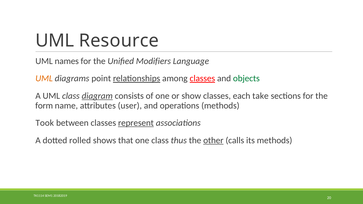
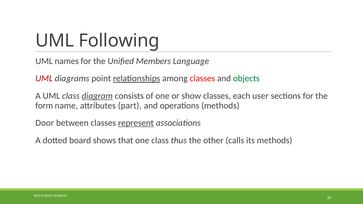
Resource: Resource -> Following (119, 41)
Modifiers: Modifiers -> Members (153, 61)
UML colour: orange -> red (44, 79)
classes underline: present -> none (202, 79)
take: take -> user (260, 96)
user: user -> part (130, 106)
Took: Took -> Door (45, 123)
rolled: rolled -> board (80, 140)
other underline: present -> none (213, 140)
